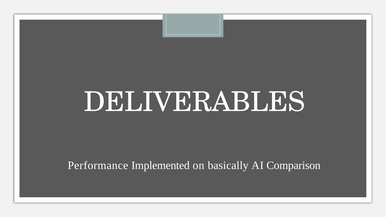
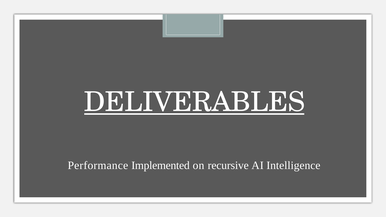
DELIVERABLES underline: none -> present (194, 102)
basically: basically -> recursive (228, 166)
Comparison: Comparison -> Intelligence (293, 166)
